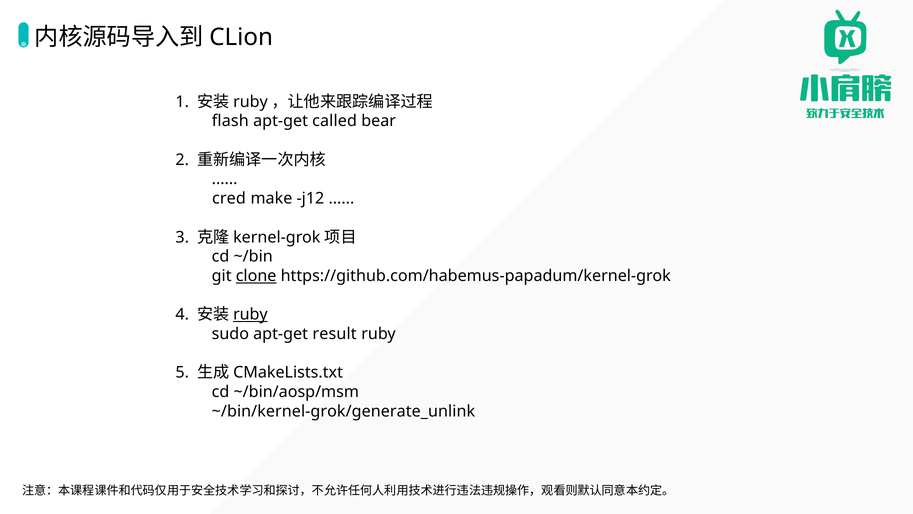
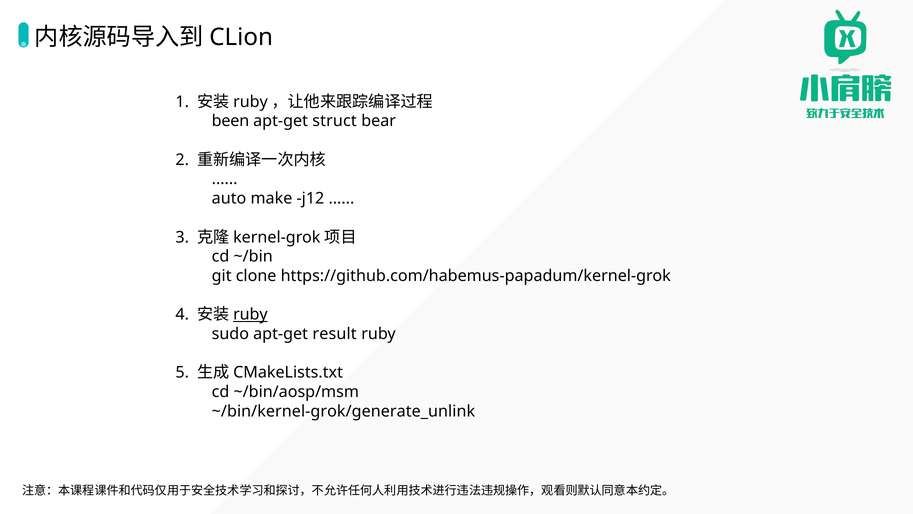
flash: flash -> been (230, 121)
called: called -> struct (335, 121)
cred: cred -> auto (229, 198)
clone underline: present -> none (256, 276)
